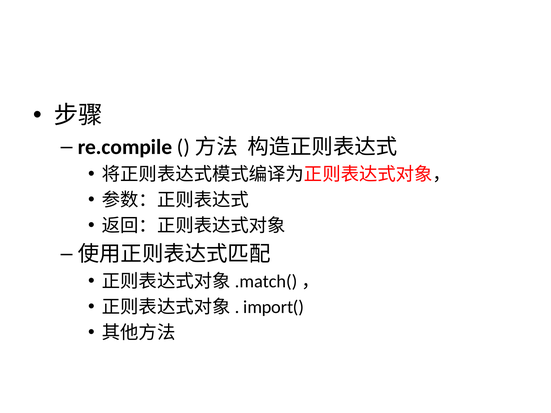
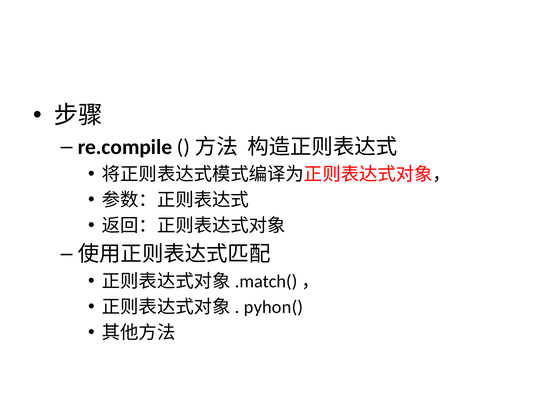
import(: import( -> pyhon( (273, 307)
